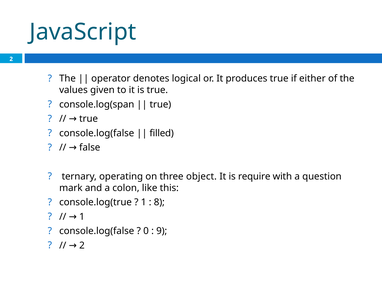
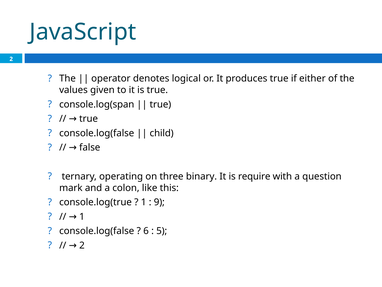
filled: filled -> child (162, 133)
object: object -> binary (201, 176)
8: 8 -> 9 (159, 202)
0: 0 -> 6 (146, 231)
9: 9 -> 5 (162, 231)
